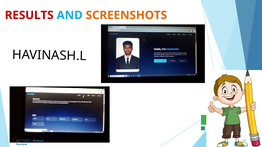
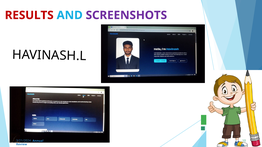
SCREENSHOTS colour: orange -> purple (126, 15)
